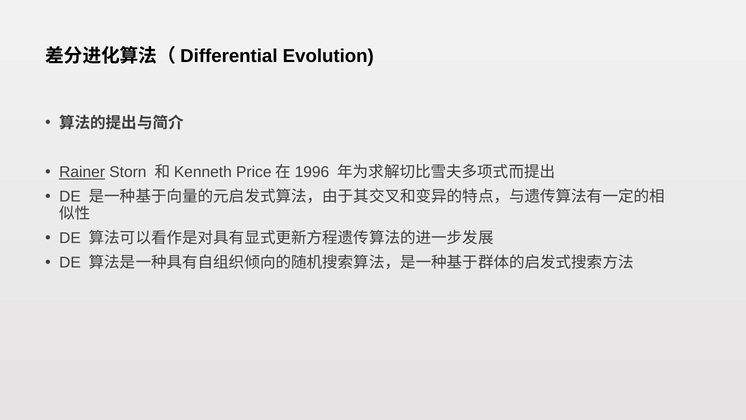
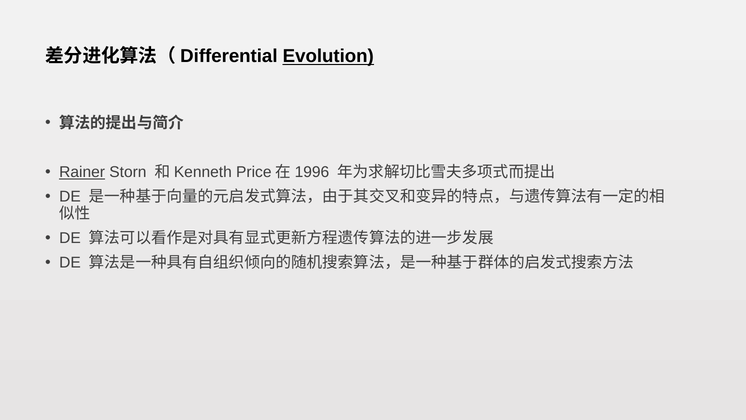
Evolution underline: none -> present (328, 56)
